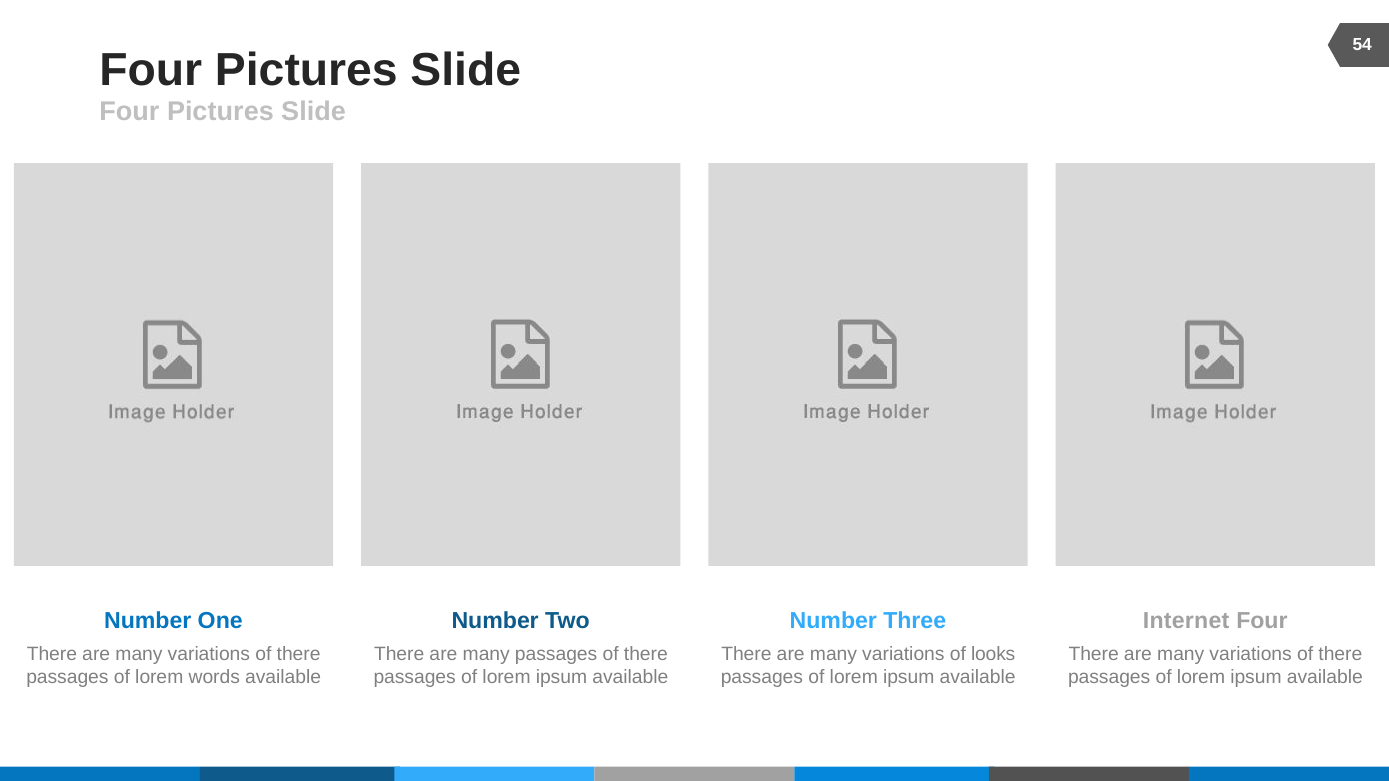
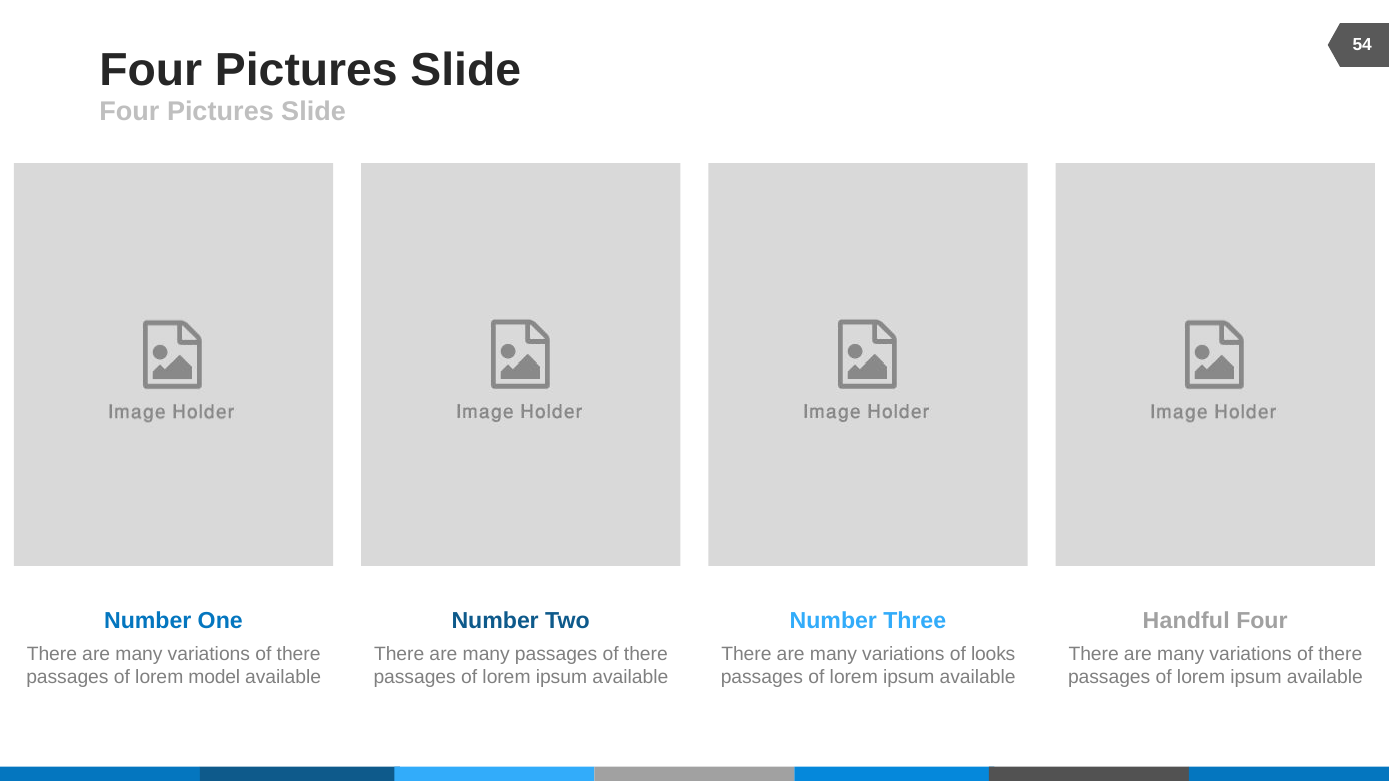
Internet: Internet -> Handful (1186, 621)
words: words -> model (214, 677)
